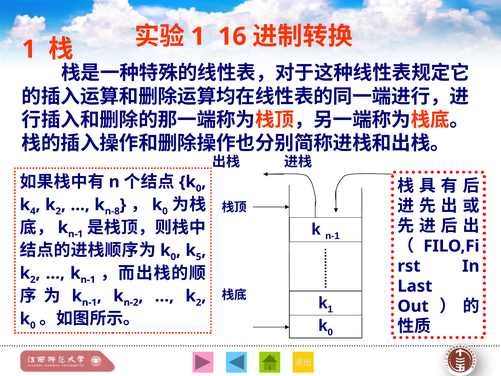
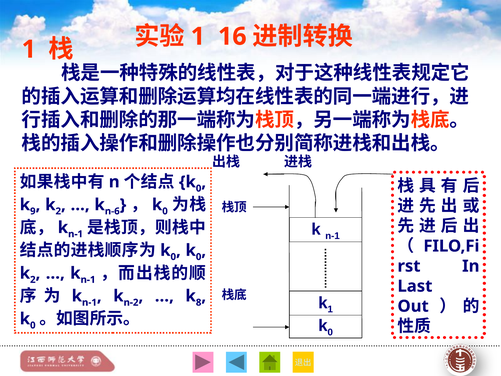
4: 4 -> 9 (33, 211)
n-8: n-8 -> n-6 (112, 211)
5: 5 -> 0 (199, 257)
2: 2 -> 8 (199, 302)
